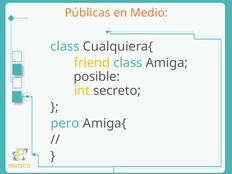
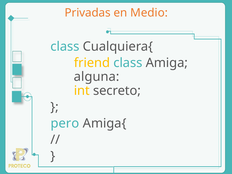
Públicas: Públicas -> Privadas (88, 13)
posible: posible -> alguna (97, 77)
